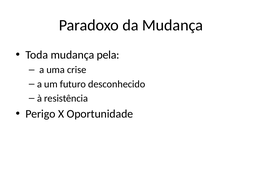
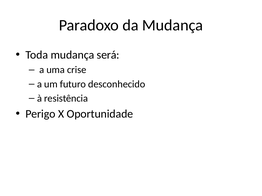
pela: pela -> será (108, 55)
